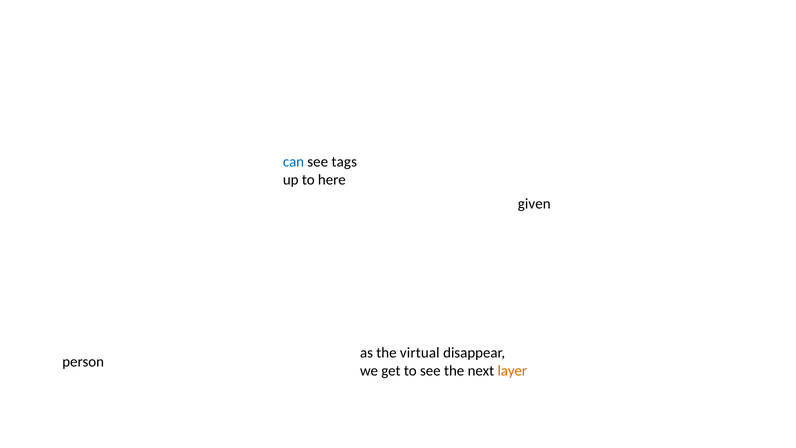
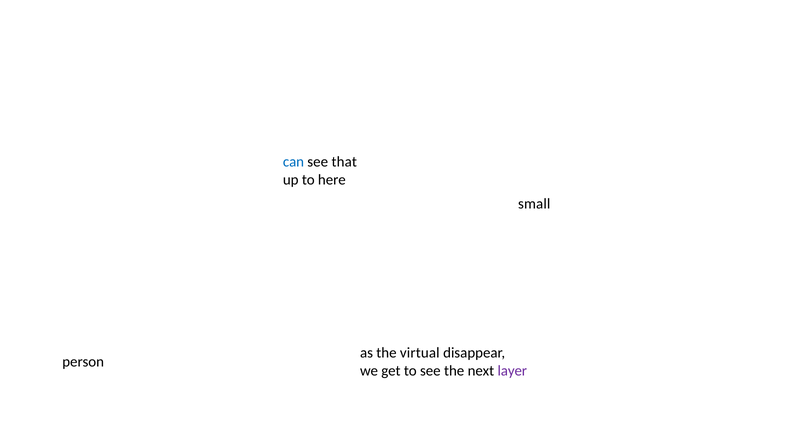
tags: tags -> that (344, 162)
given: given -> small (534, 204)
layer colour: orange -> purple (512, 370)
